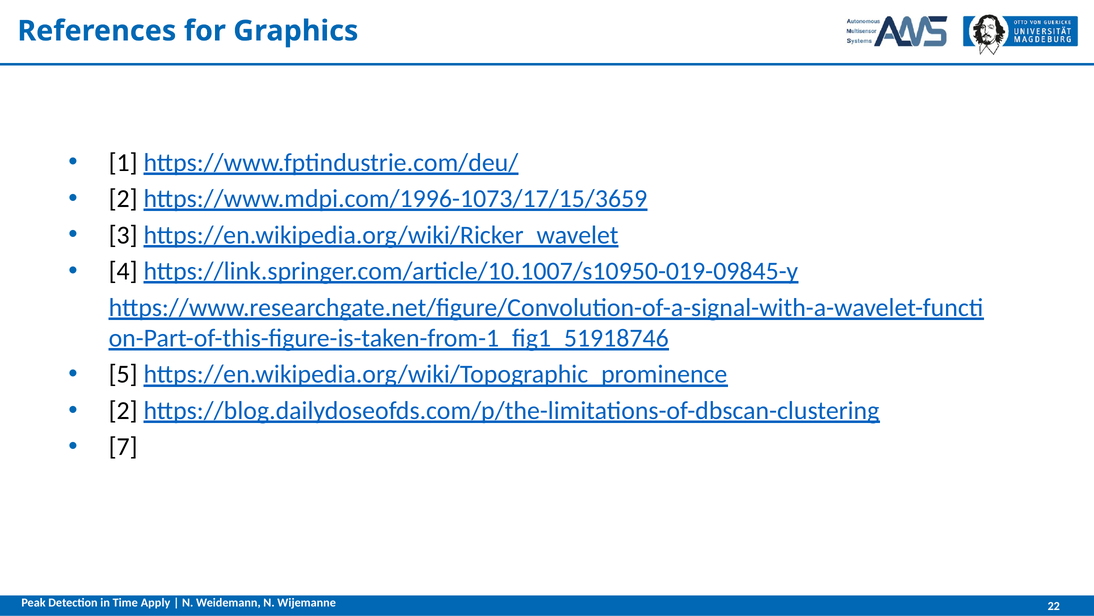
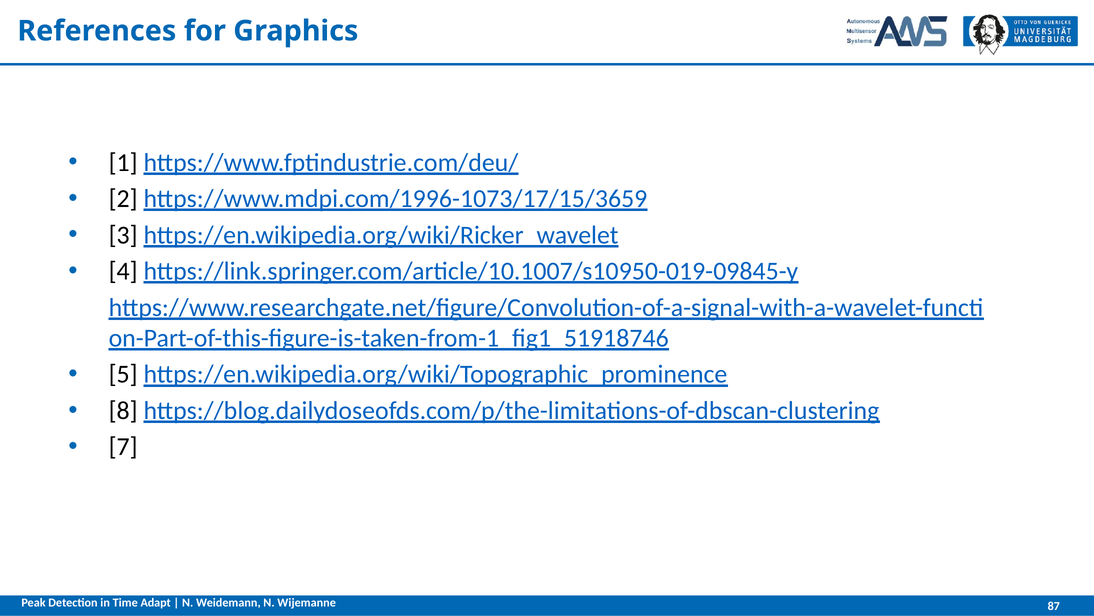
2: 2 -> 8 (123, 410)
Apply: Apply -> Adapt (156, 602)
22: 22 -> 87 (1054, 606)
